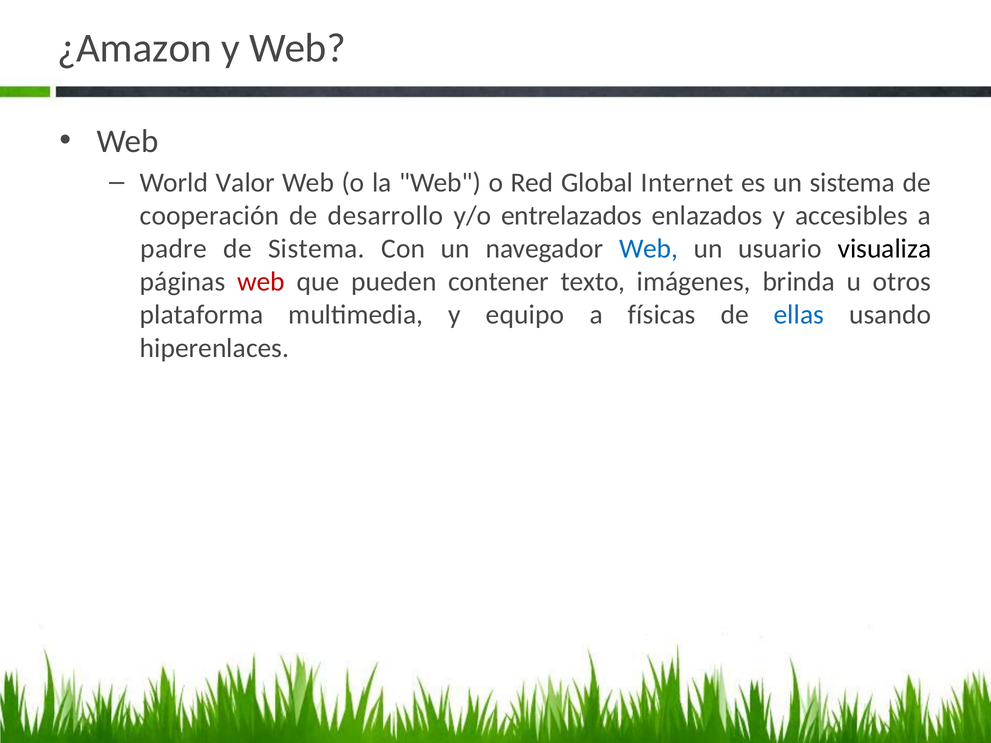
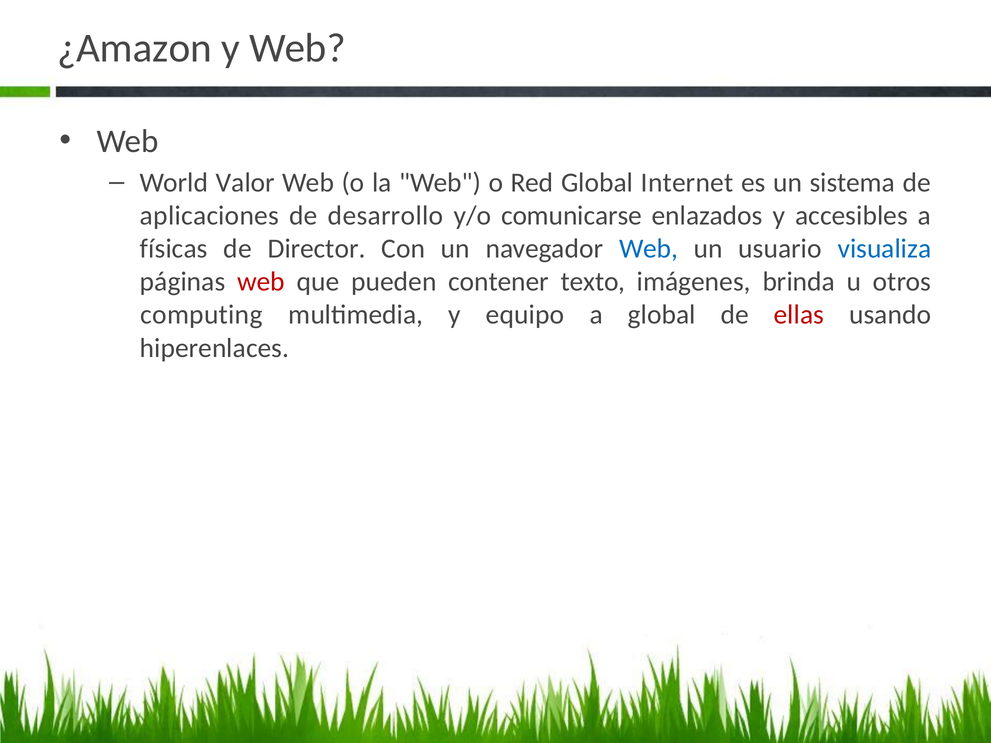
cooperación: cooperación -> aplicaciones (210, 216)
entrelazados: entrelazados -> comunicarse (571, 216)
padre: padre -> físicas (174, 249)
de Sistema: Sistema -> Director (317, 249)
visualiza colour: black -> blue (884, 249)
plataforma: plataforma -> computing (202, 315)
a físicas: físicas -> global (662, 315)
ellas colour: blue -> red (799, 315)
